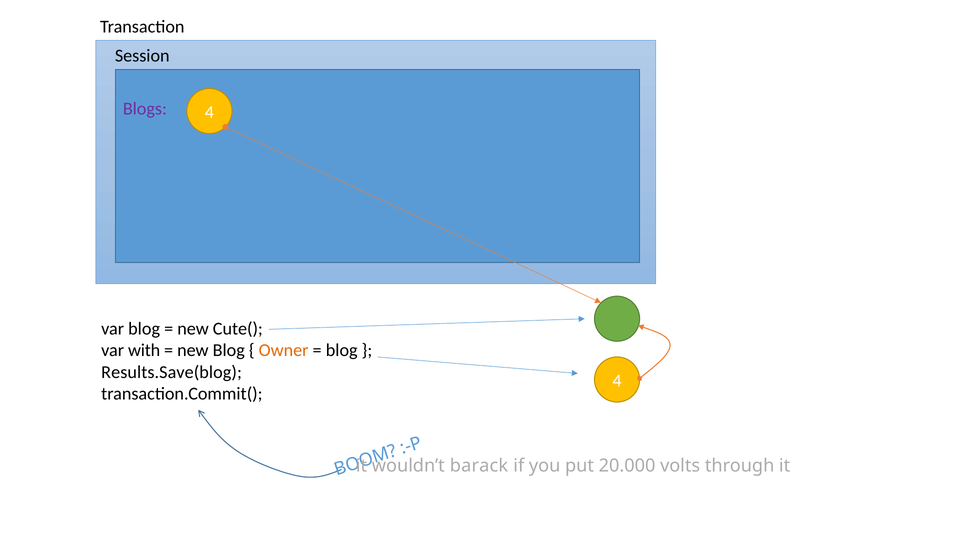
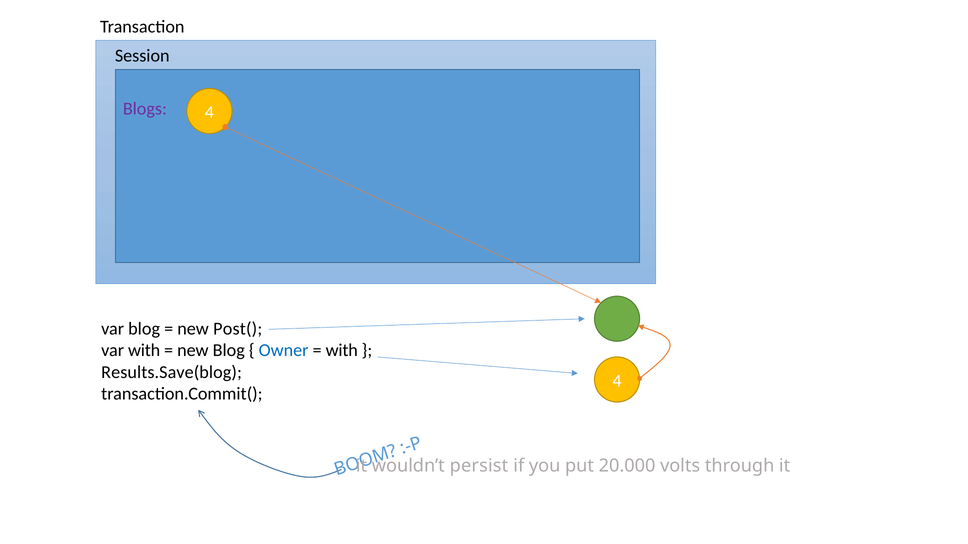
Cute(: Cute( -> Post( (238, 329)
Owner colour: orange -> blue (284, 351)
blog: blog -> with (342, 351)
barack: barack -> persist (479, 466)
